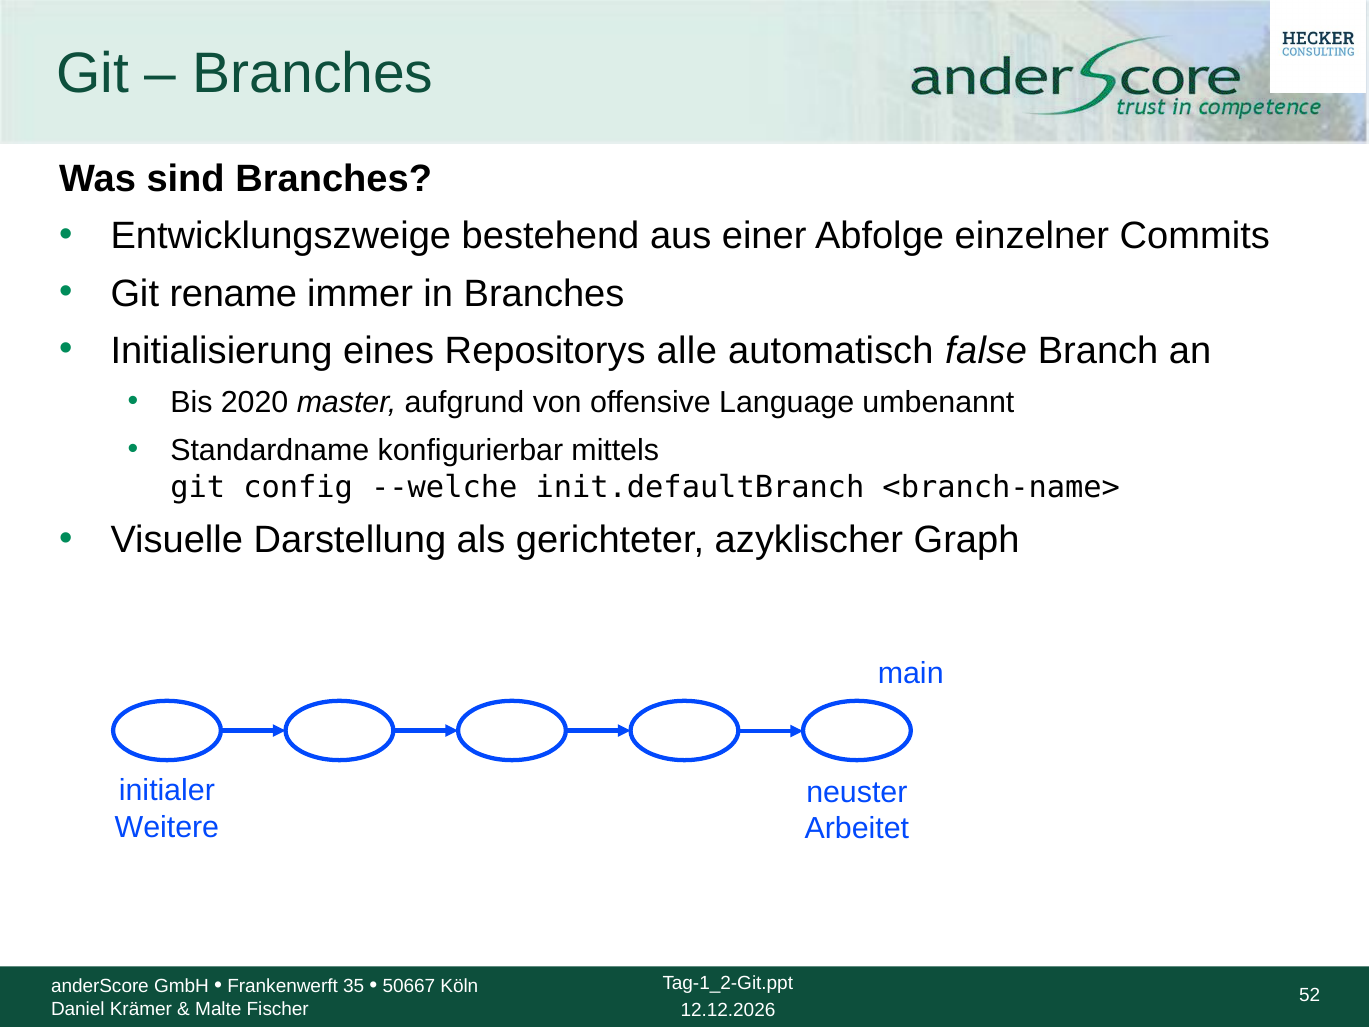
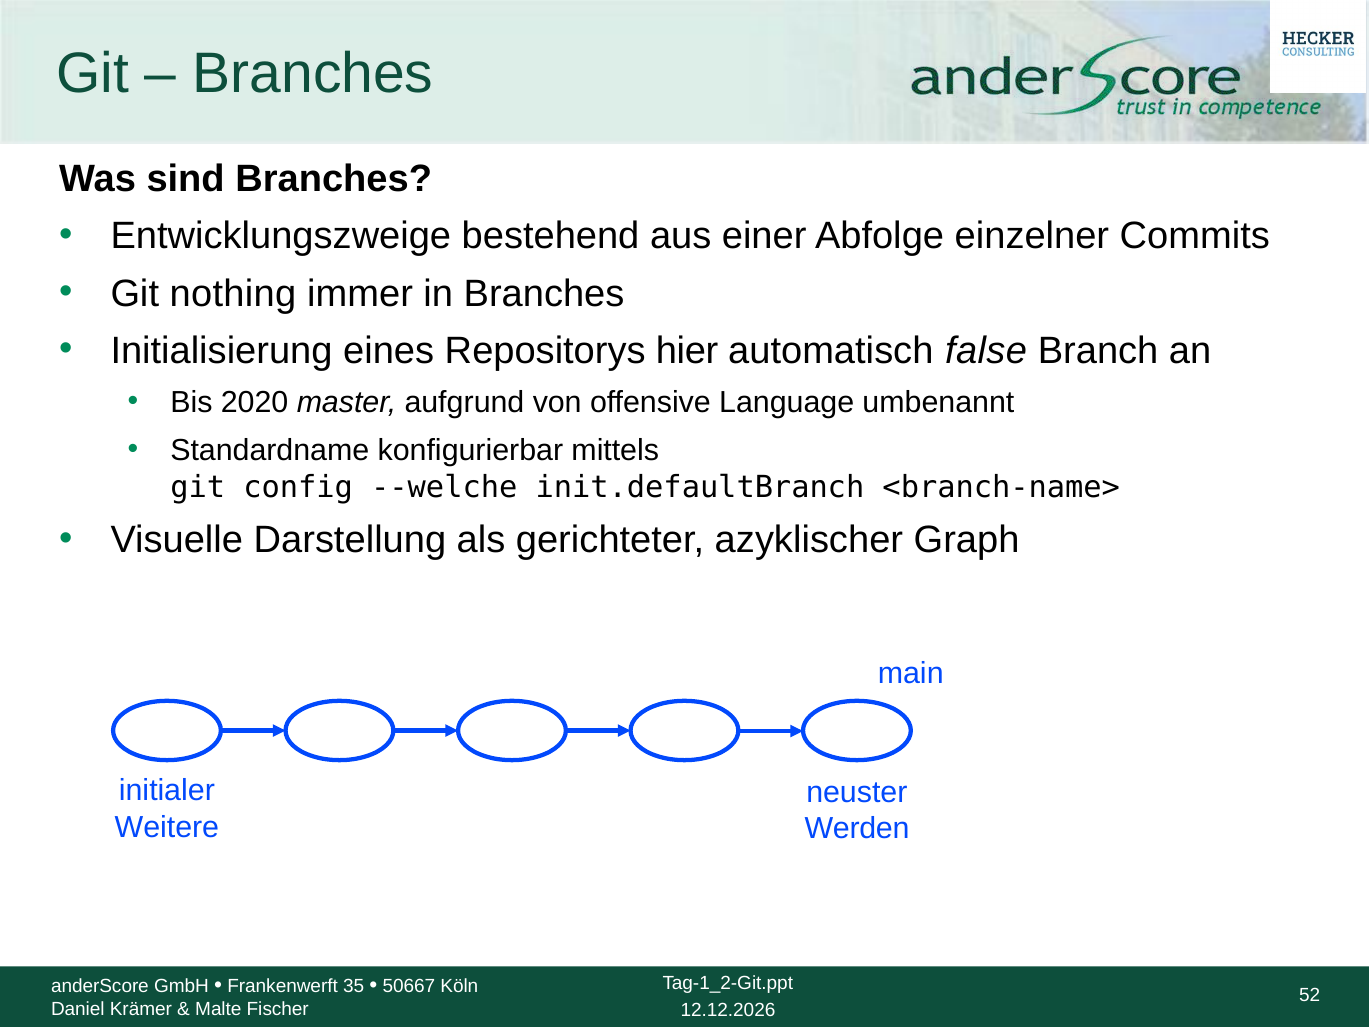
rename: rename -> nothing (233, 293)
alle: alle -> hier (687, 350)
Arbeitet: Arbeitet -> Werden (857, 828)
